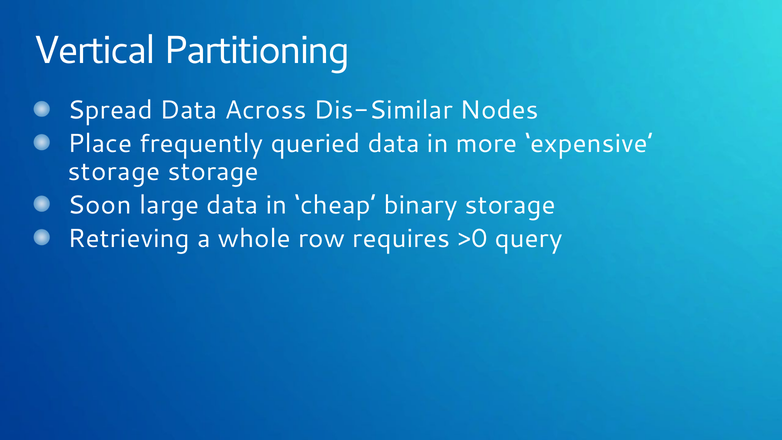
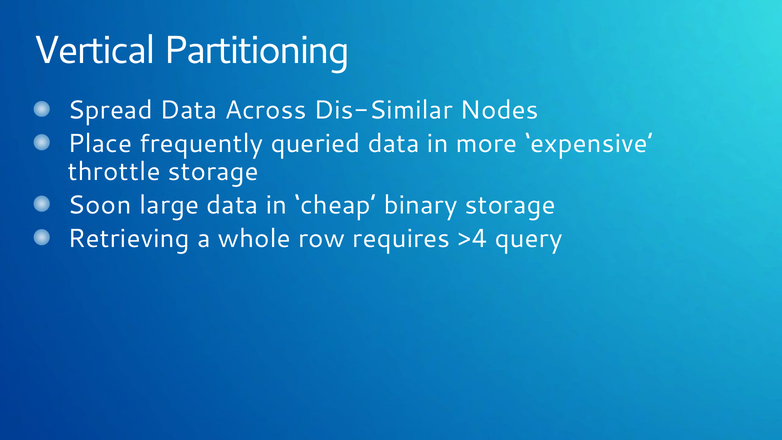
storage: storage -> throttle (114, 172)
>0: >0 -> >4 (473, 239)
